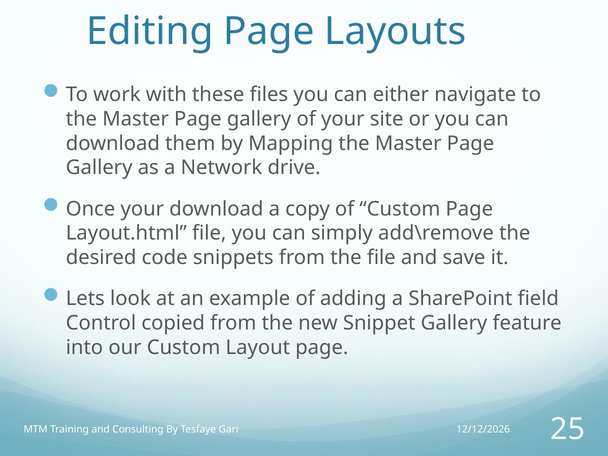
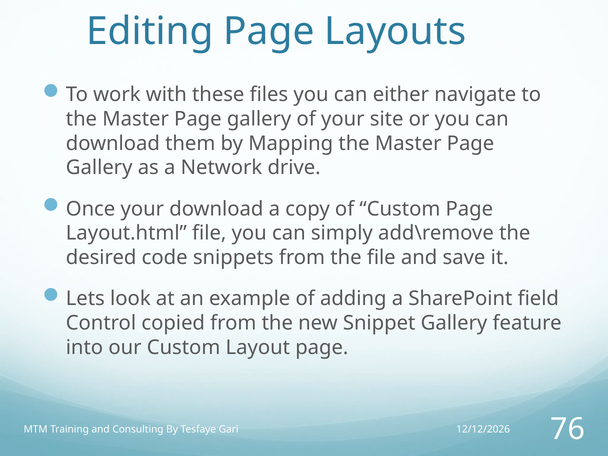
25: 25 -> 76 (568, 429)
